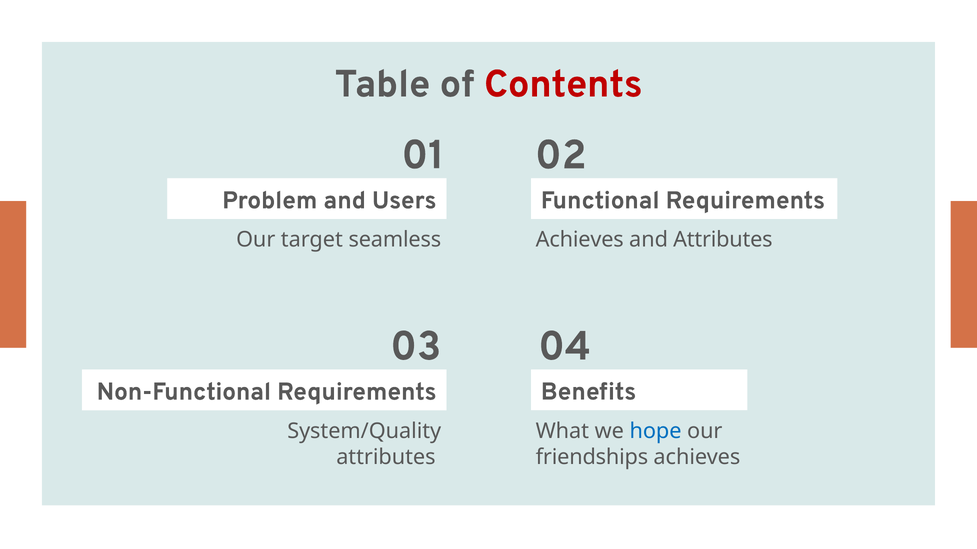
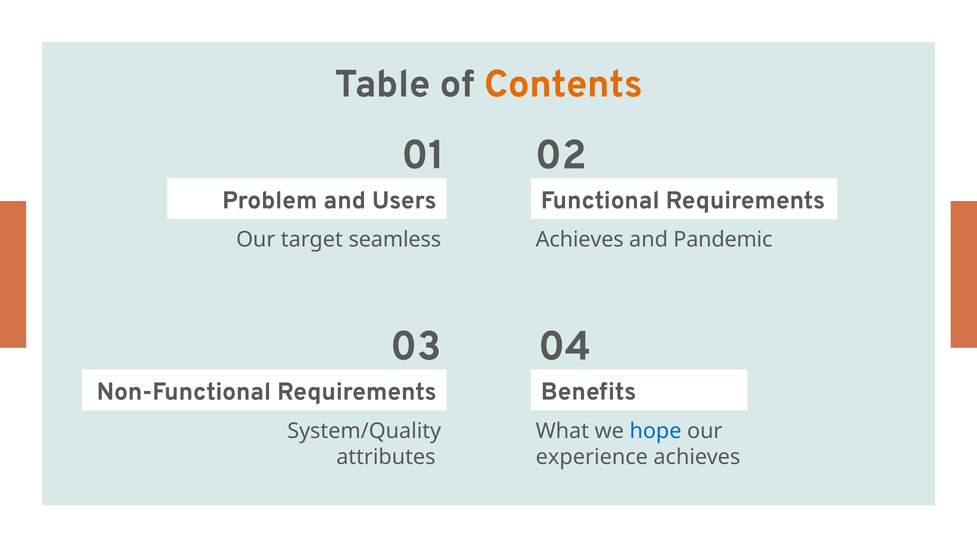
Contents colour: red -> orange (563, 84)
and Attributes: Attributes -> Pandemic (723, 240)
friendships: friendships -> experience (592, 457)
